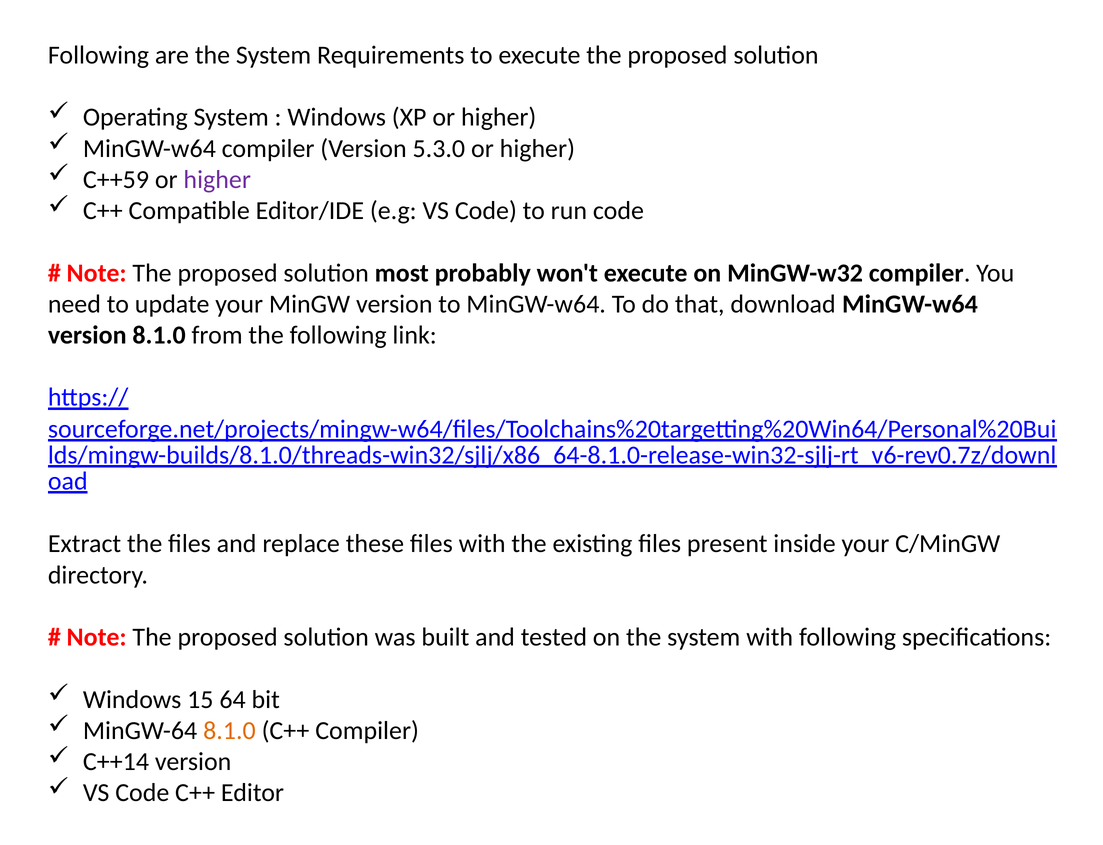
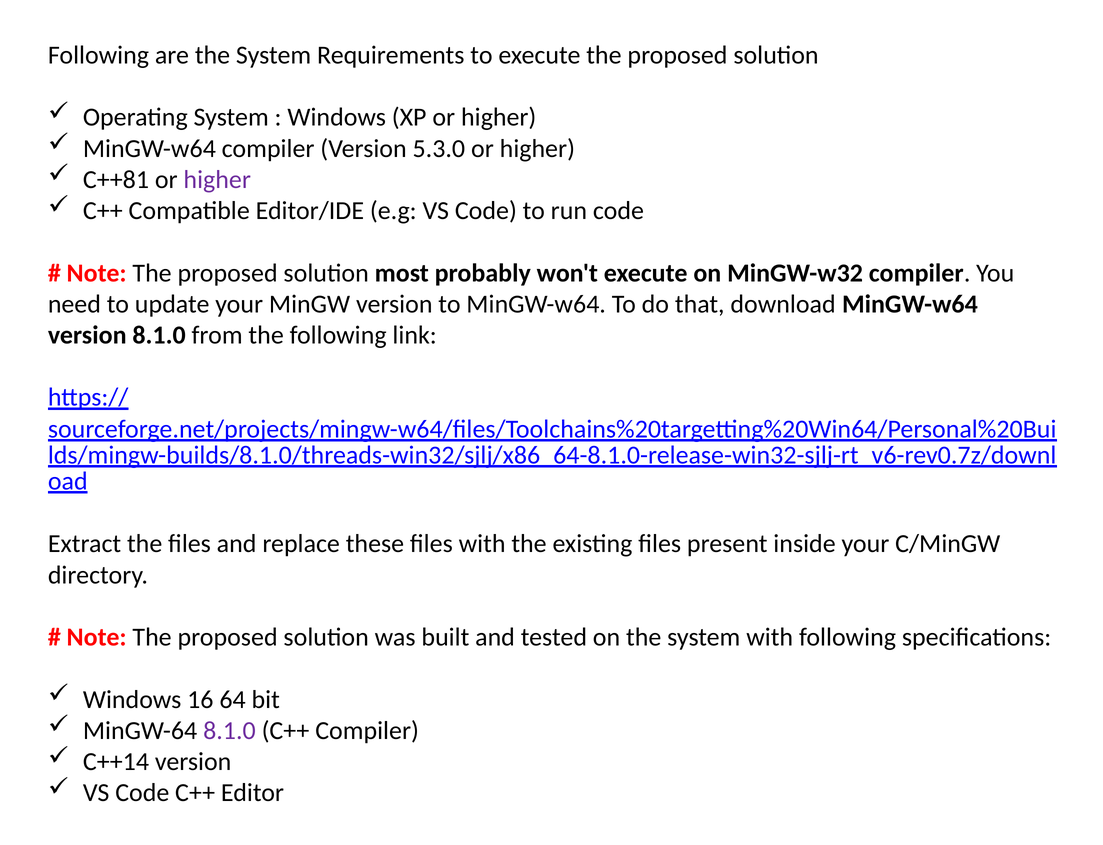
C++59: C++59 -> C++81 (116, 180)
15: 15 -> 16 (200, 700)
8.1.0 colour: orange -> purple (229, 731)
